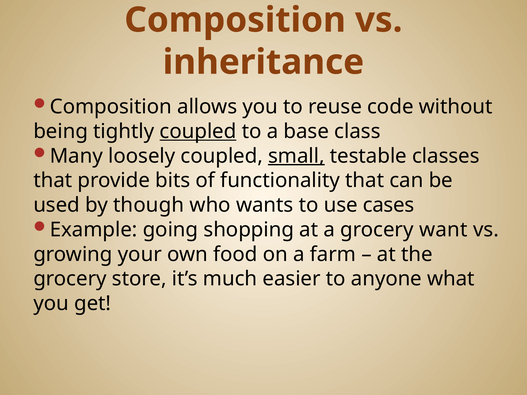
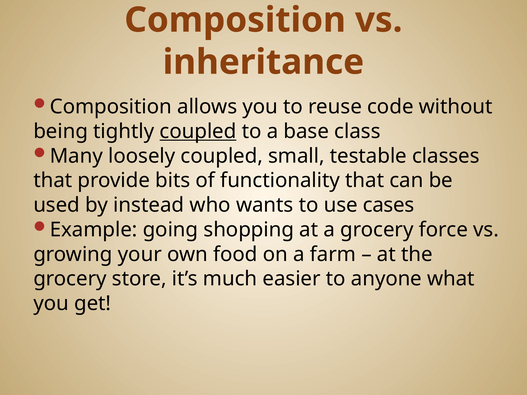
small underline: present -> none (296, 156)
though: though -> instead (149, 205)
want: want -> force (443, 230)
